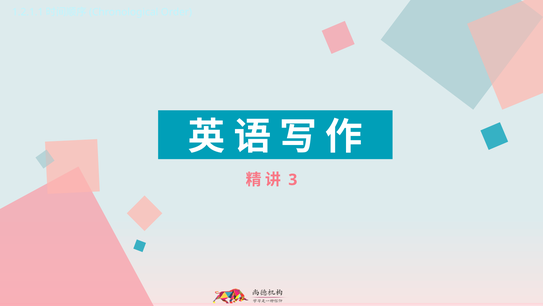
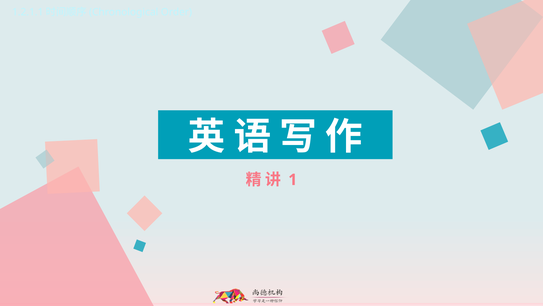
3: 3 -> 1 (293, 179)
